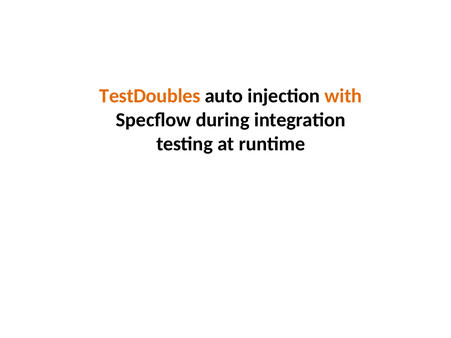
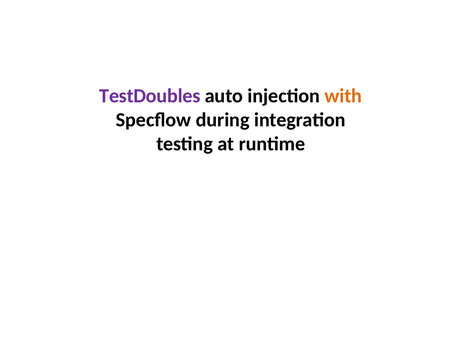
TestDoubles colour: orange -> purple (150, 96)
